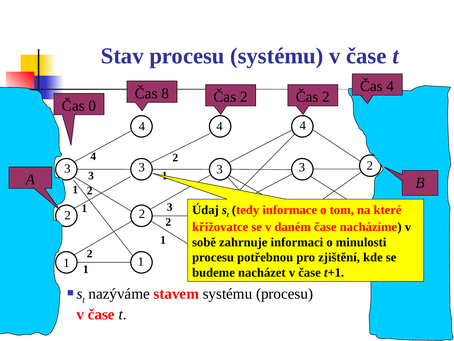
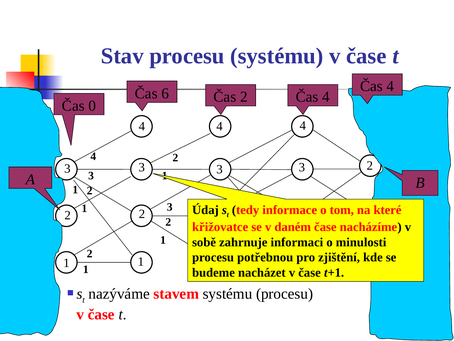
8: 8 -> 6 (165, 93)
2 Čas 2: 2 -> 4 (326, 97)
